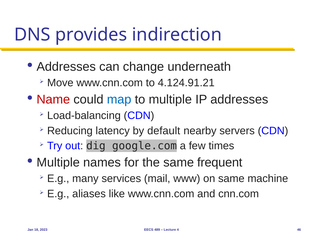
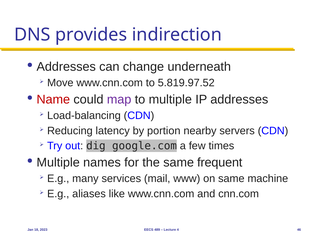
4.124.91.21: 4.124.91.21 -> 5.819.97.52 (186, 83)
map colour: blue -> purple (119, 99)
default: default -> portion (164, 130)
